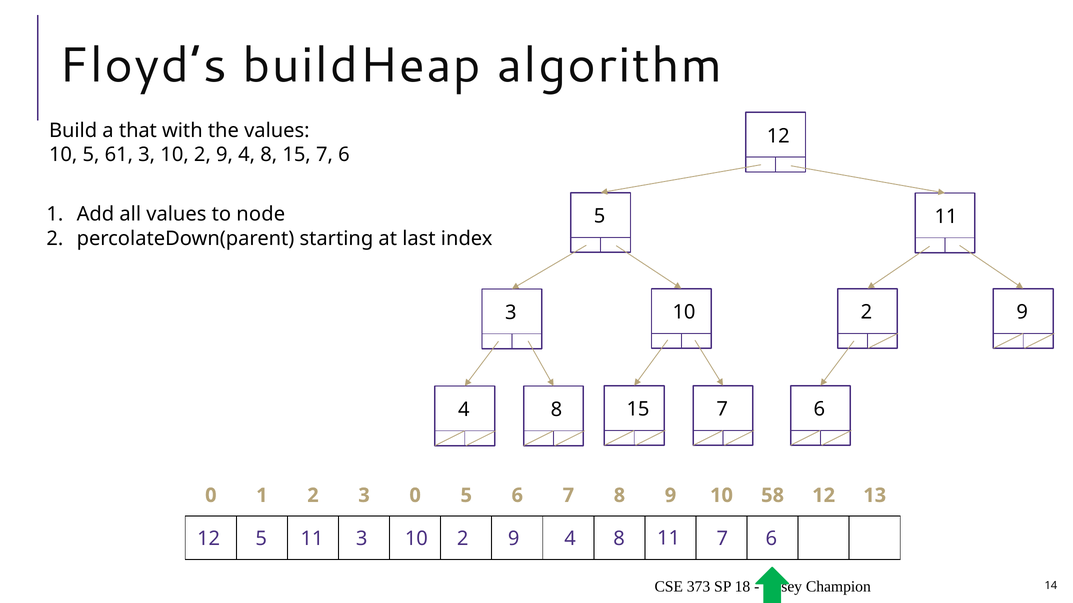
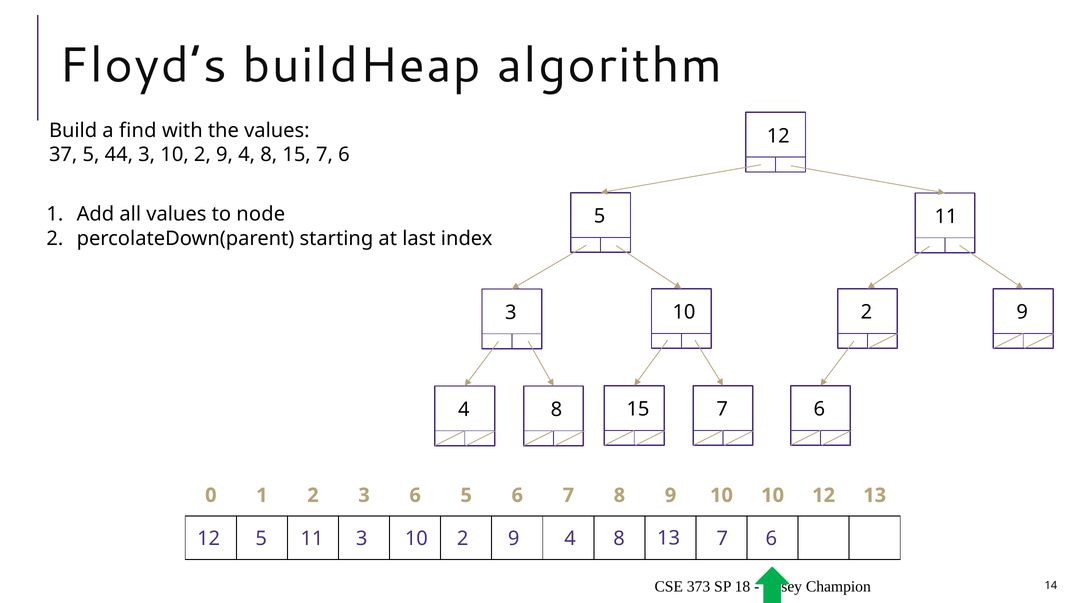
that: that -> find (138, 131)
10: 10 -> 37 (63, 155)
61: 61 -> 44 (119, 155)
3 0: 0 -> 6 (415, 496)
10 58: 58 -> 10 (773, 496)
8 11: 11 -> 13 (669, 538)
